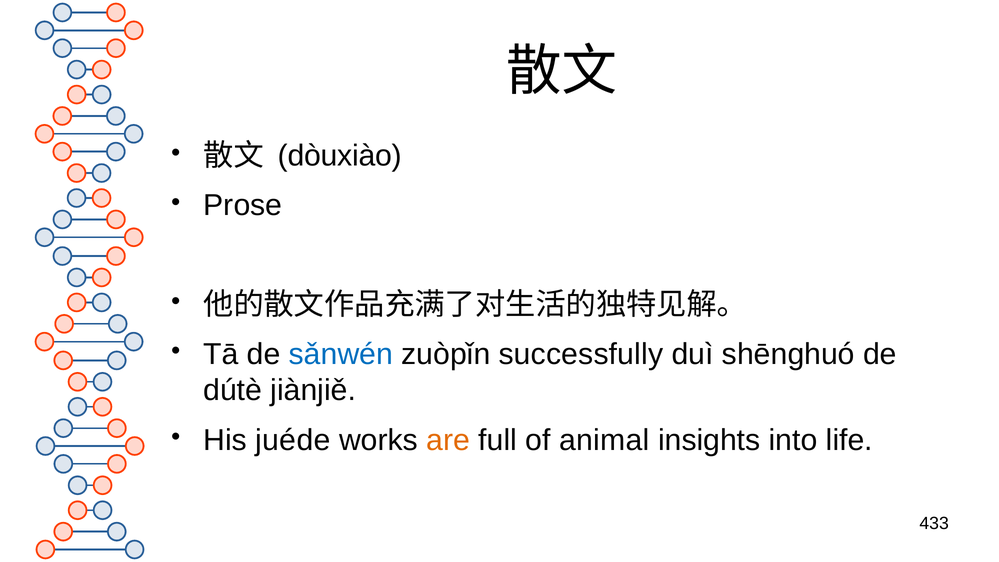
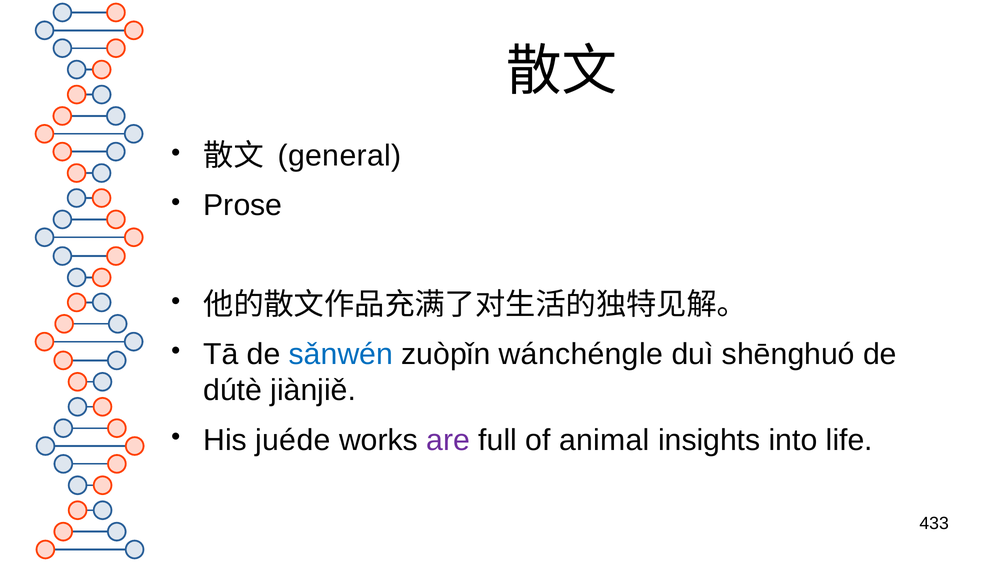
dòuxiào: dòuxiào -> general (340, 156)
successfully: successfully -> wánchéngle (581, 354)
are colour: orange -> purple (448, 440)
